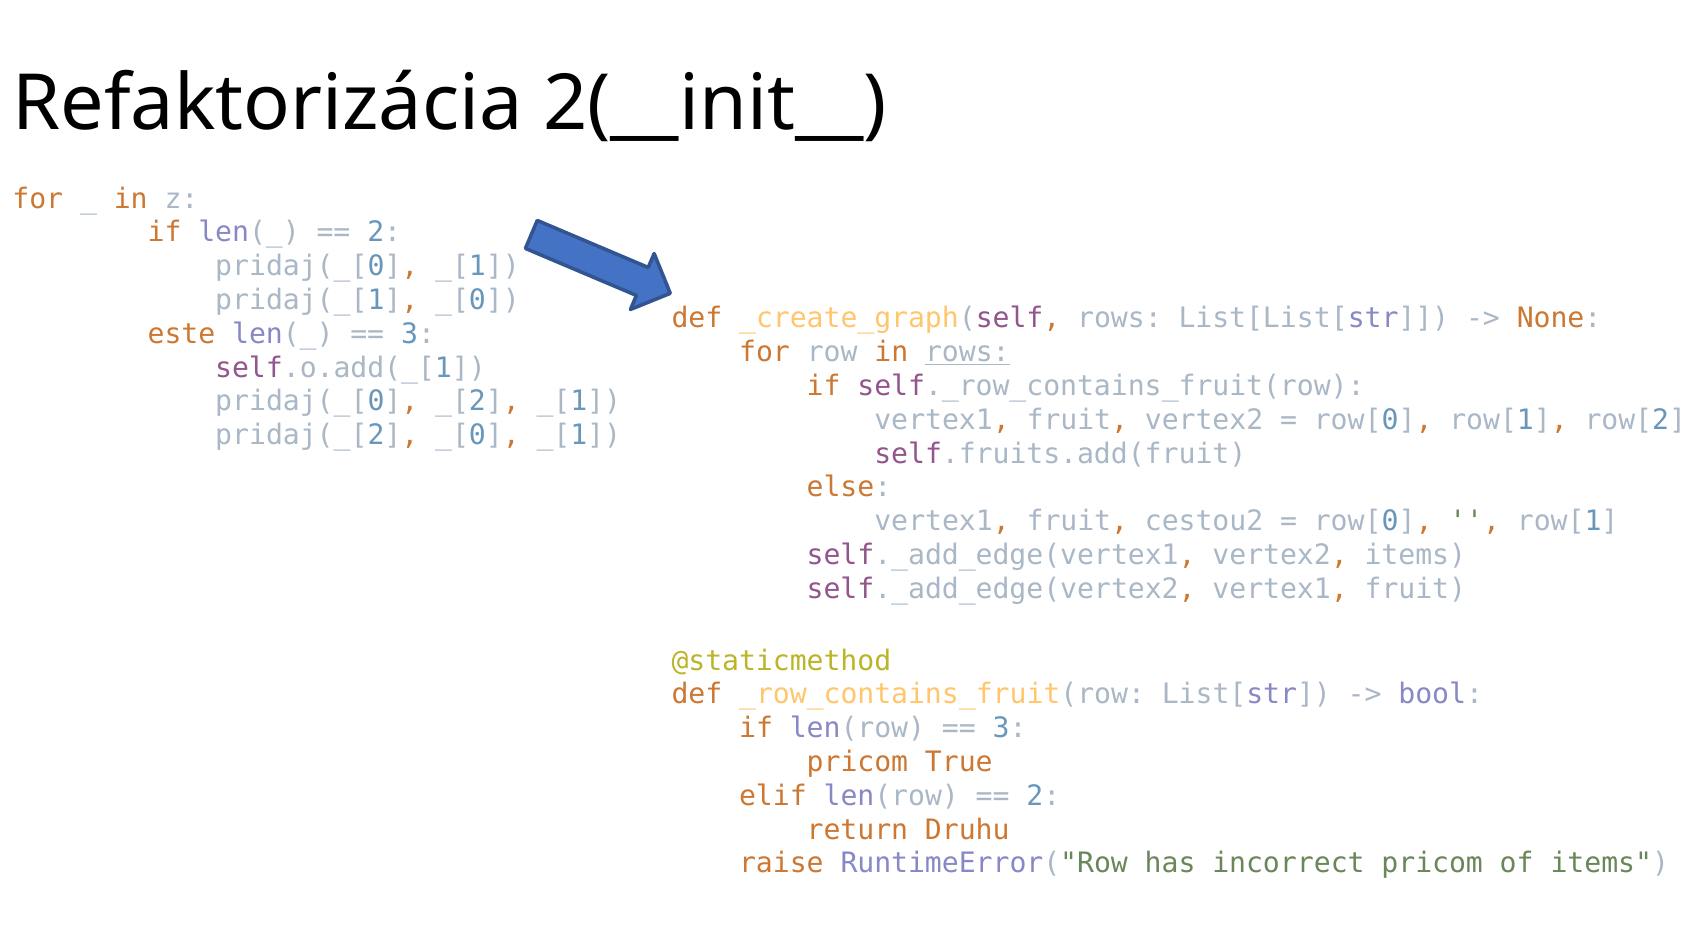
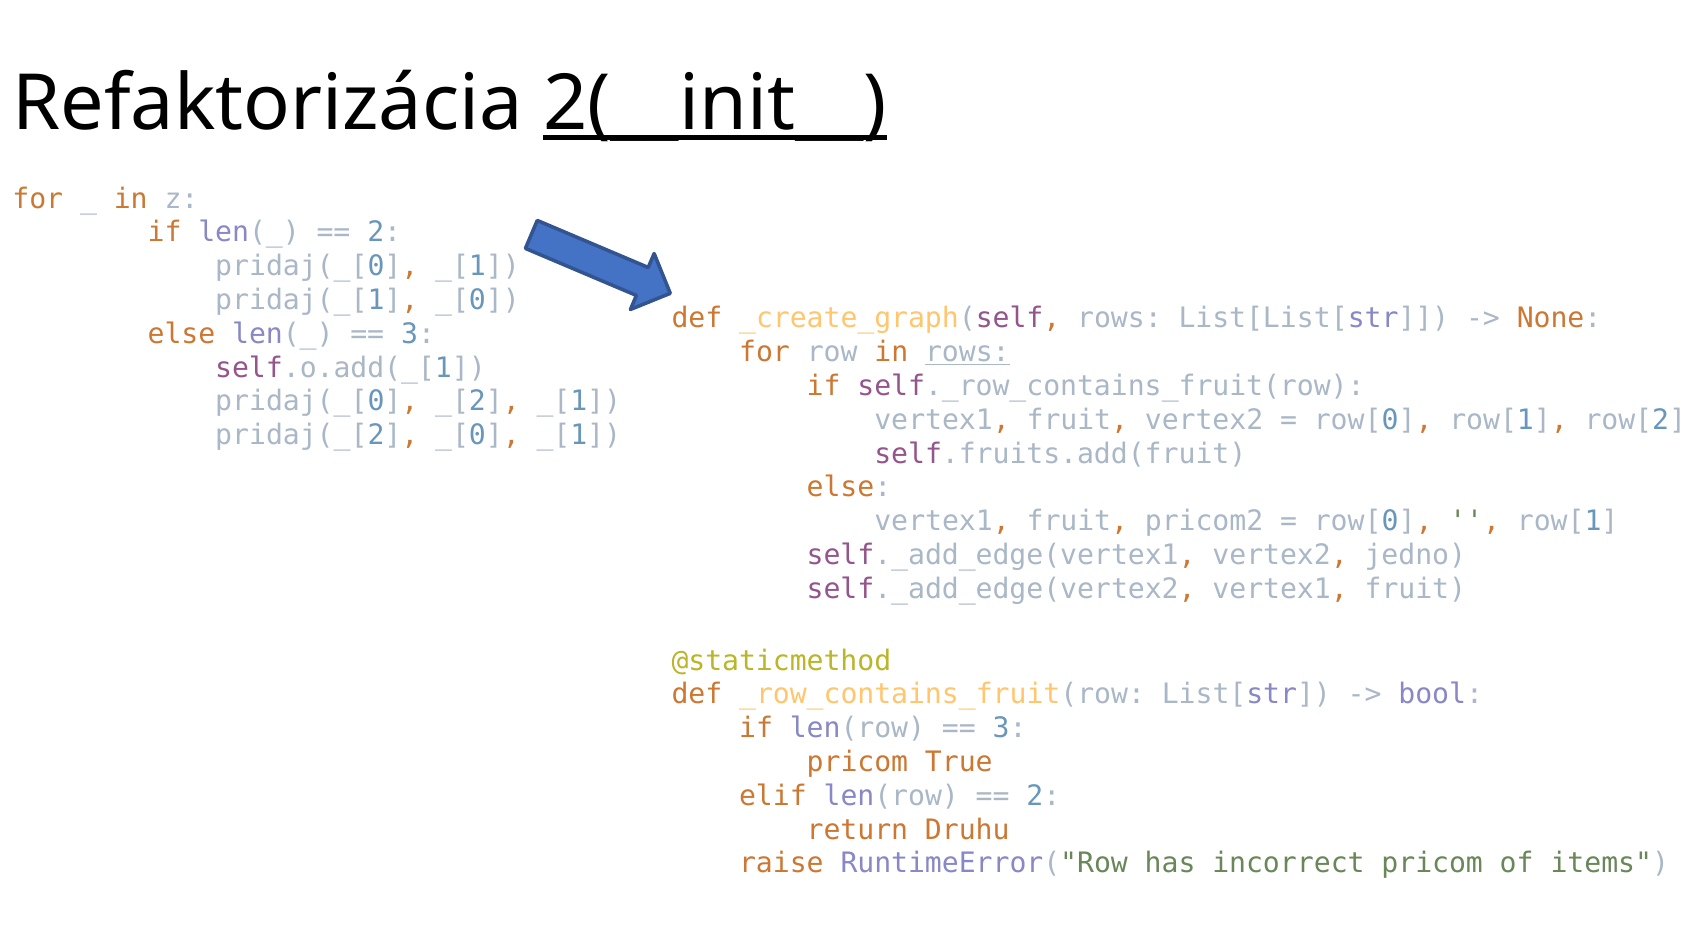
2(__init__ underline: none -> present (715, 104)
este: este -> else (181, 334)
cestou2: cestou2 -> pricom2 (1204, 521)
vertex2 items: items -> jedno (1415, 555)
